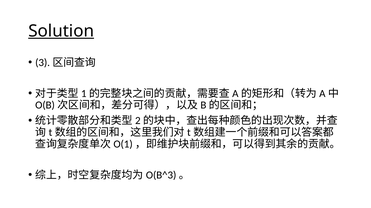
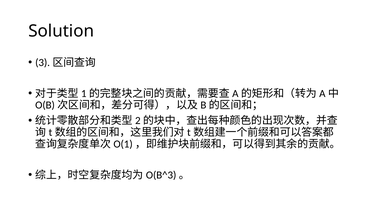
Solution underline: present -> none (61, 31)
